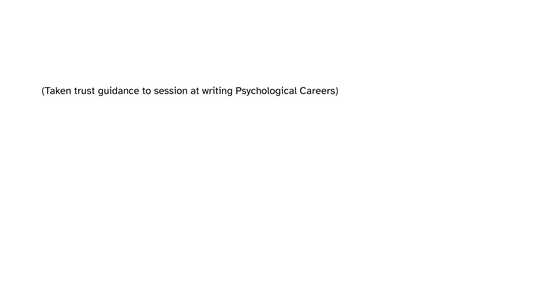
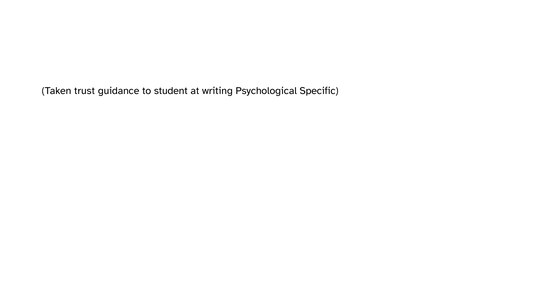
session: session -> student (171, 91)
Careers: Careers -> Specific (319, 91)
